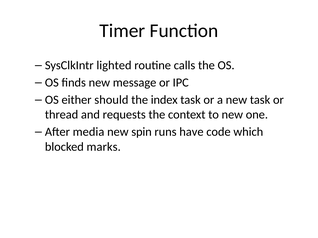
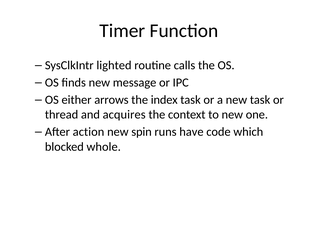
should: should -> arrows (111, 100)
requests: requests -> acquires (124, 115)
media: media -> action (89, 132)
marks: marks -> whole (104, 147)
